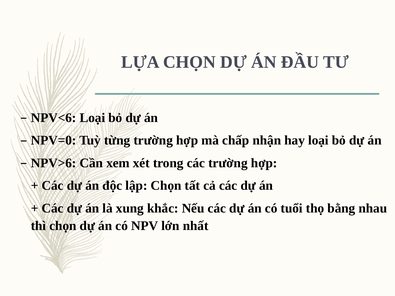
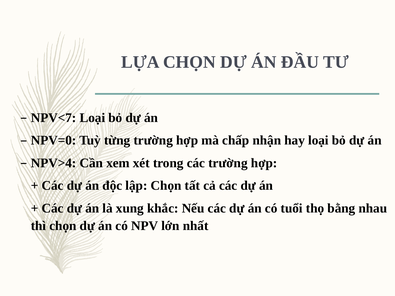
NPV<6: NPV<6 -> NPV<7 (54, 118)
NPV>6: NPV>6 -> NPV>4 (54, 163)
